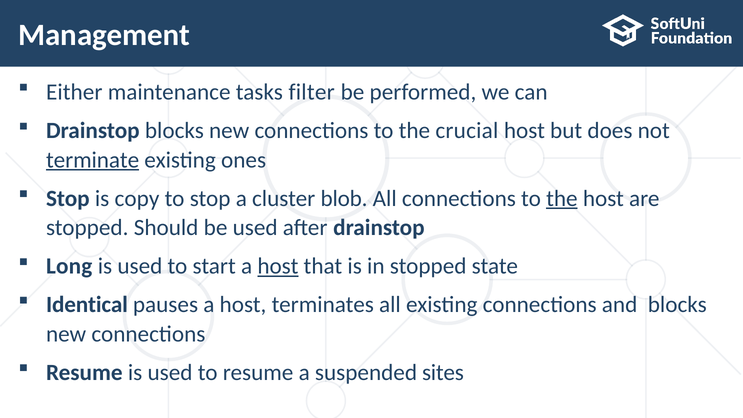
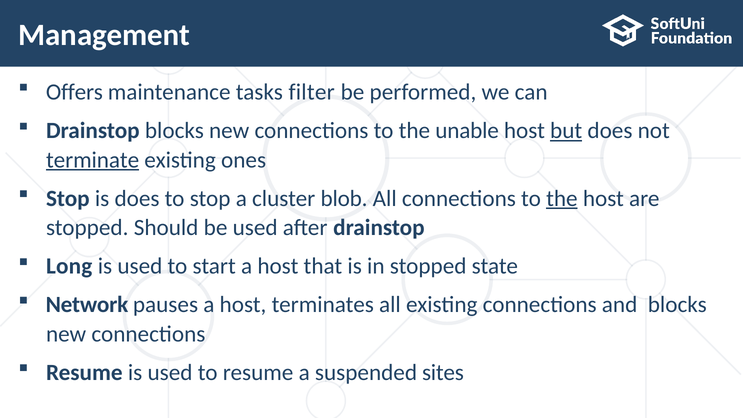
Either: Either -> Offers (74, 92)
crucial: crucial -> unable (467, 131)
but underline: none -> present (566, 131)
is copy: copy -> does (137, 198)
host underline: present -> none (278, 266)
Identical: Identical -> Network (87, 305)
